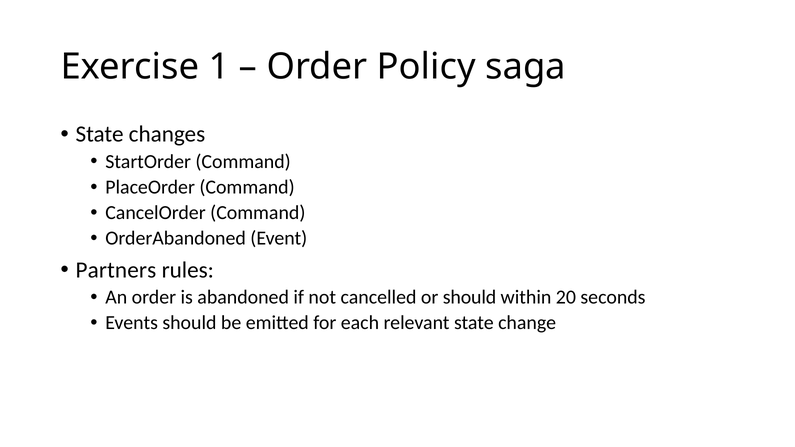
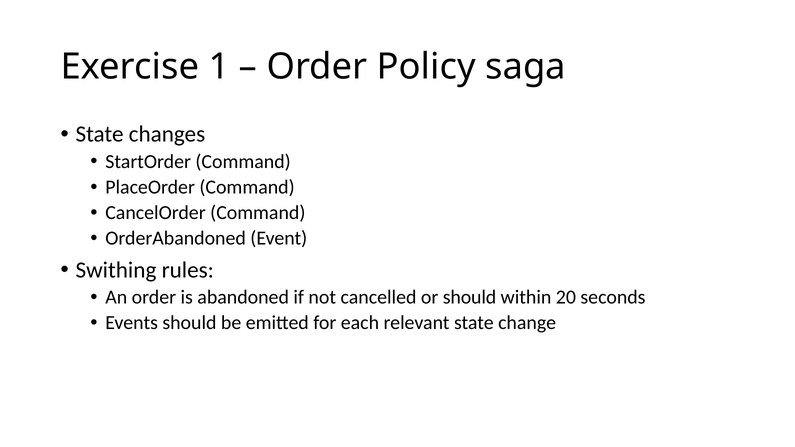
Partners: Partners -> Swithing (116, 270)
